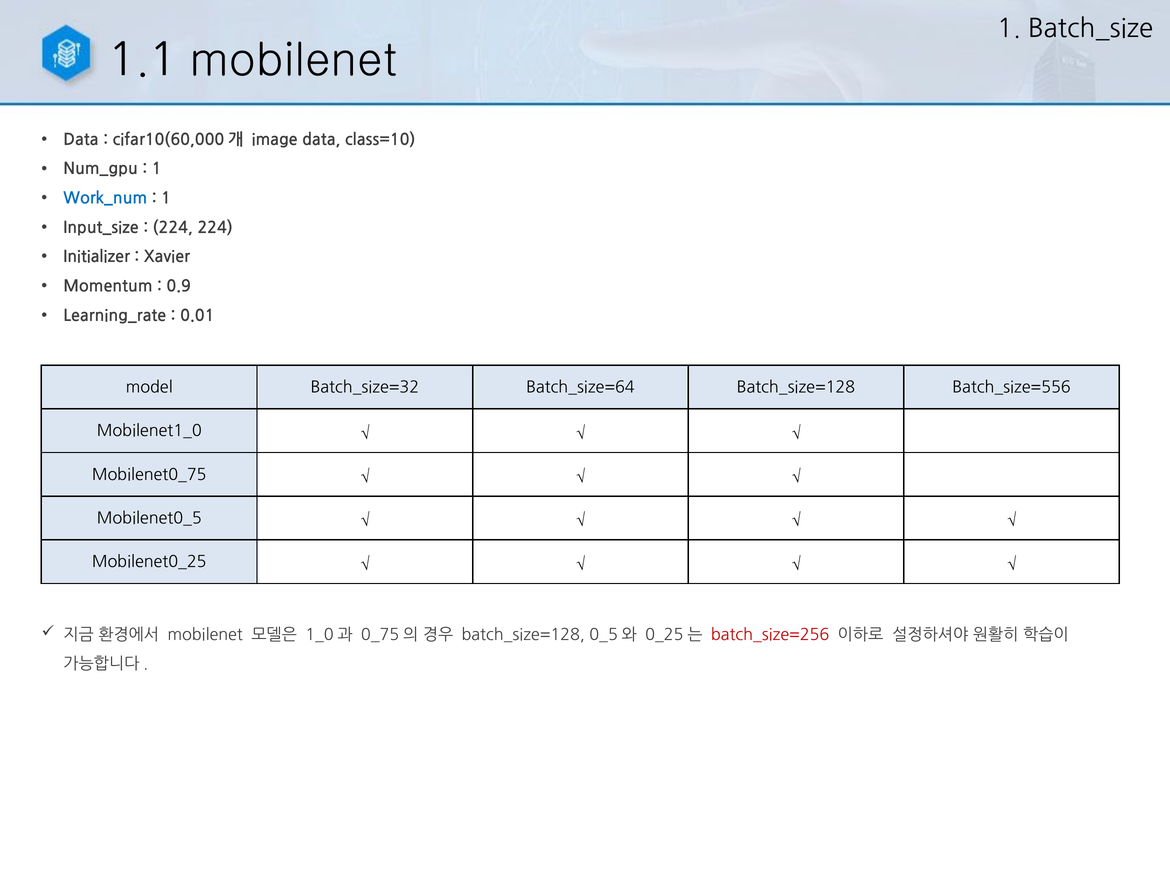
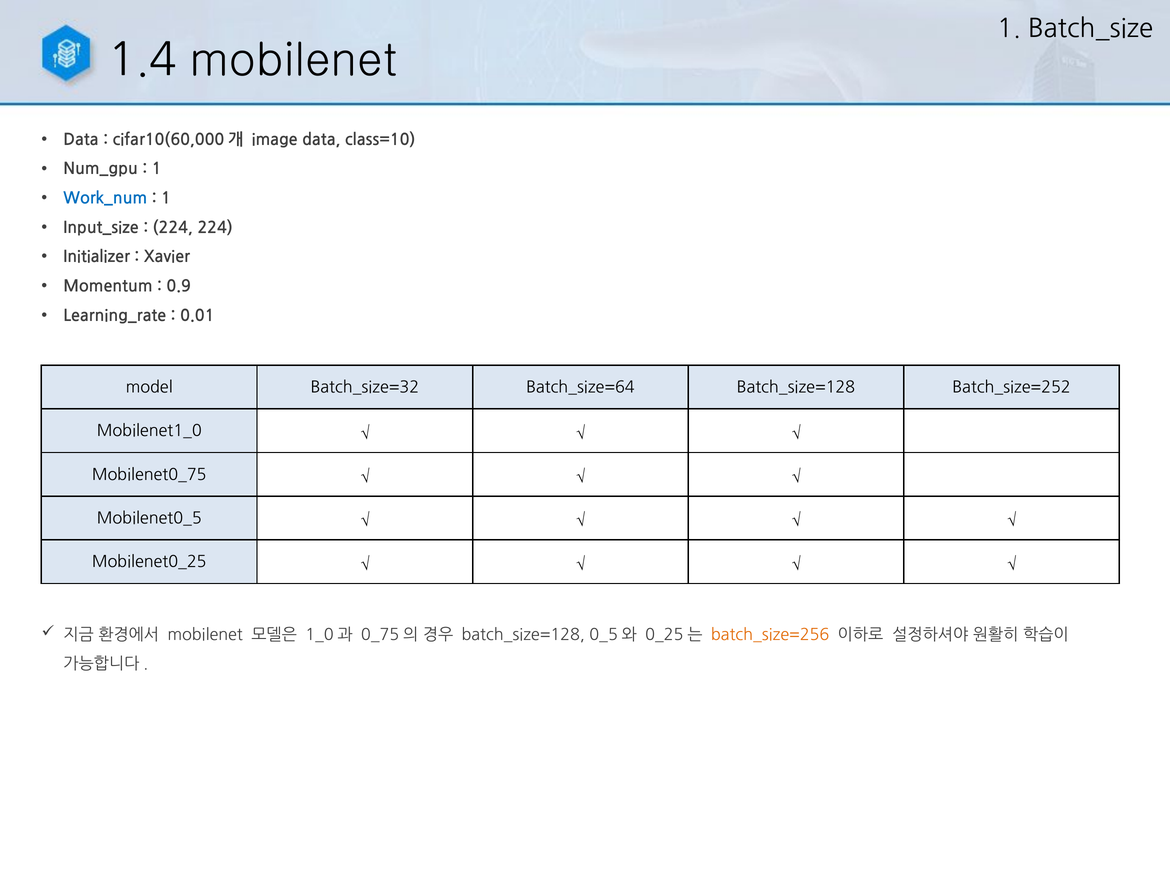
1.1: 1.1 -> 1.4 (143, 60)
Batch_size=556: Batch_size=556 -> Batch_size=252 (1011, 387)
batch_size=256 colour: red -> orange (770, 634)
